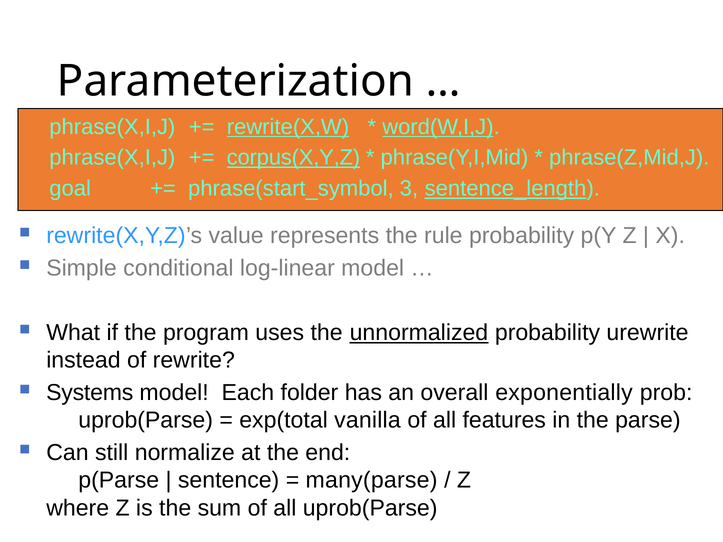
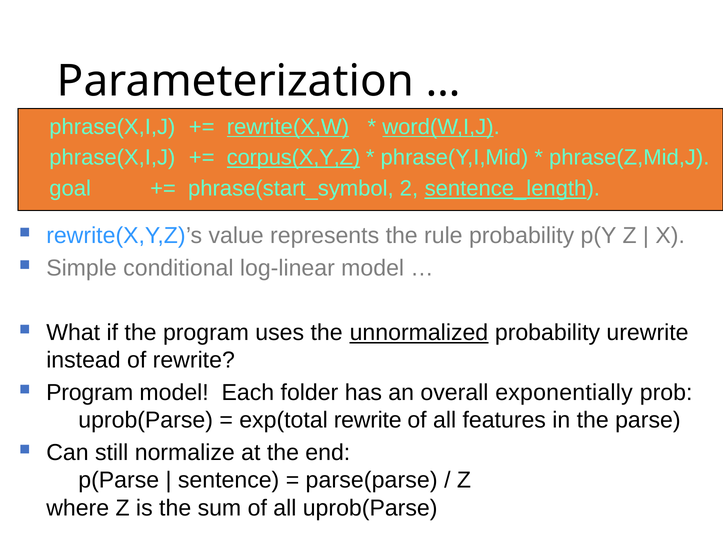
3: 3 -> 2 (409, 189)
Systems: Systems -> Program (90, 393)
exp(total vanilla: vanilla -> rewrite (368, 421)
many(parse: many(parse -> parse(parse (372, 481)
